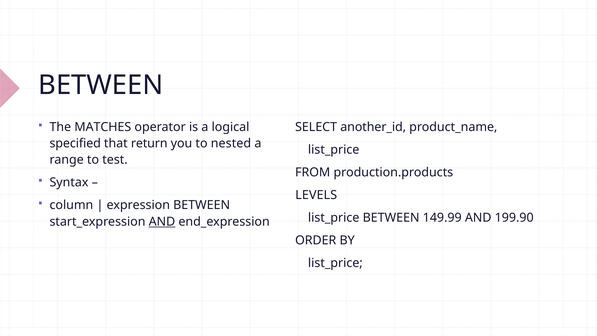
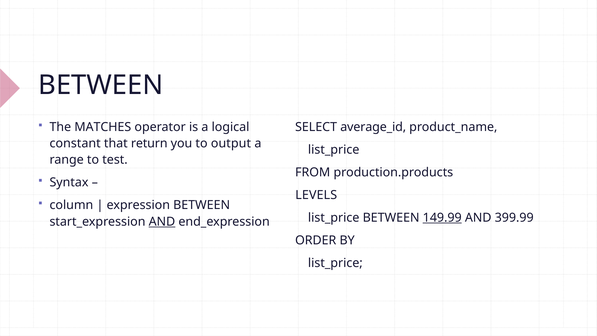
another_id: another_id -> average_id (373, 127)
specified: specified -> constant (75, 143)
nested: nested -> output (231, 143)
149.99 underline: none -> present (442, 218)
199.90: 199.90 -> 399.99 (514, 218)
